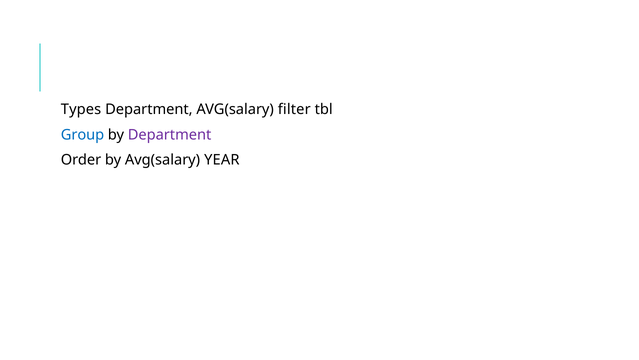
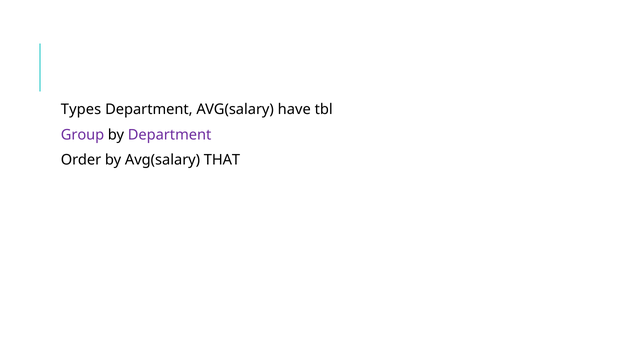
filter: filter -> have (294, 109)
Group colour: blue -> purple (83, 135)
YEAR: YEAR -> THAT (222, 160)
